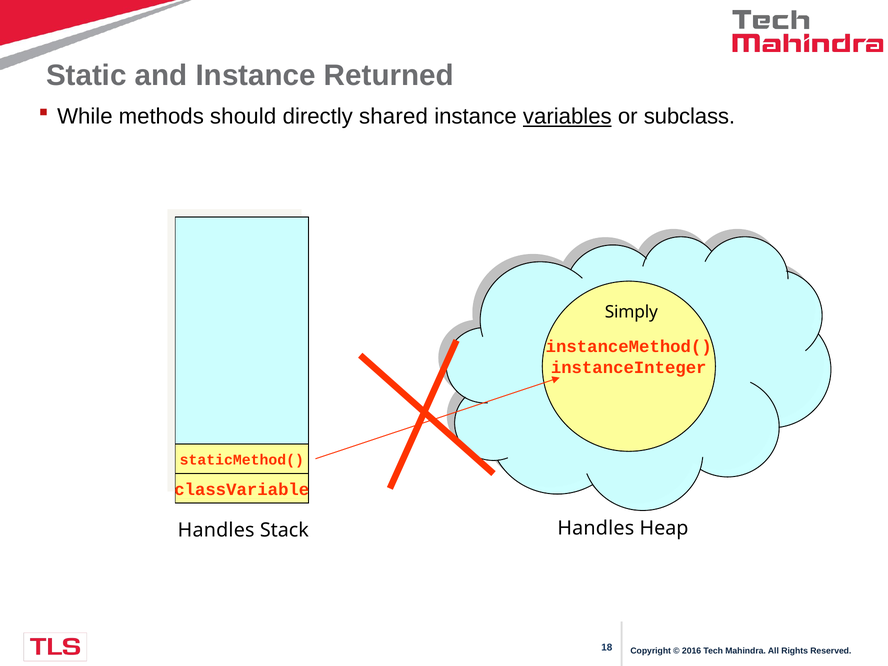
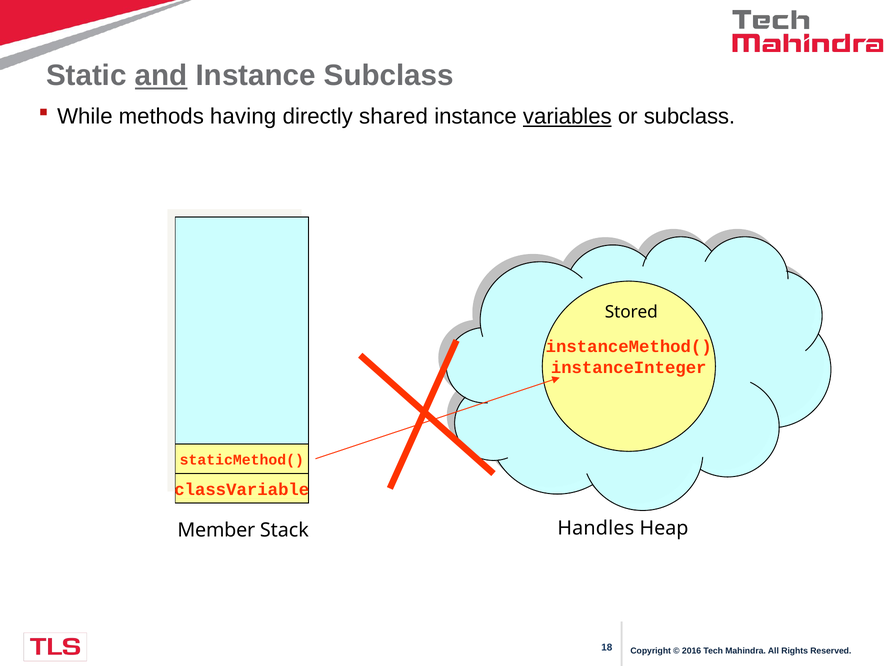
and underline: none -> present (161, 76)
Instance Returned: Returned -> Subclass (389, 76)
should: should -> having (243, 117)
Simply: Simply -> Stored (631, 312)
Handles: Handles -> Member (216, 530)
